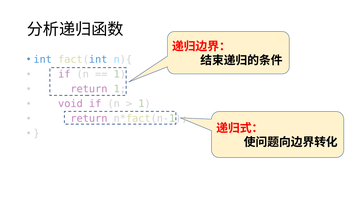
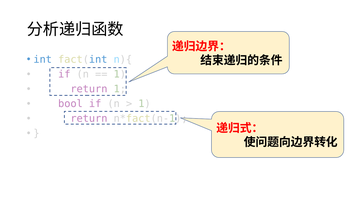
void: void -> bool (70, 104)
